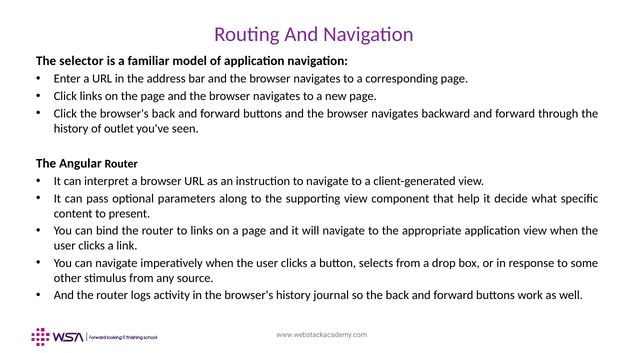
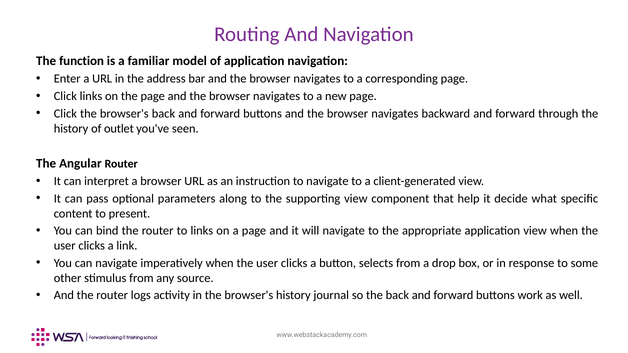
selector: selector -> function (82, 61)
